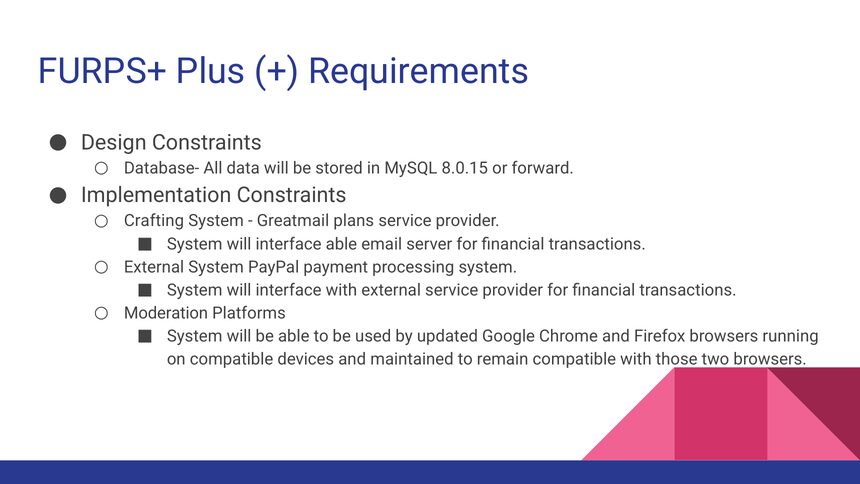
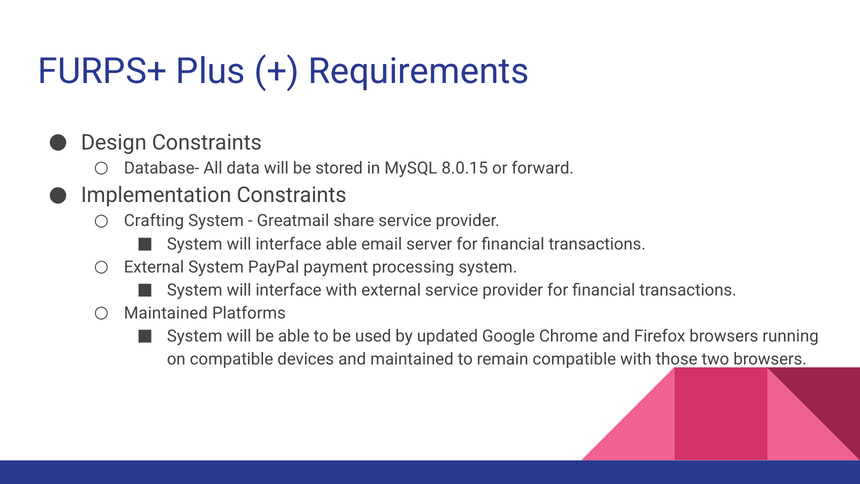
plans: plans -> share (354, 221)
Moderation: Moderation -> Maintained (166, 313)
